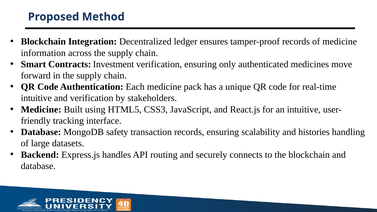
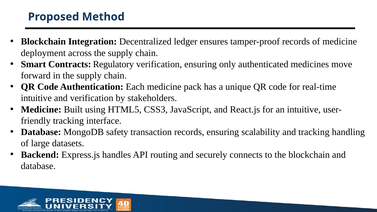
information: information -> deployment (43, 53)
Investment: Investment -> Regulatory (113, 64)
and histories: histories -> tracking (314, 132)
